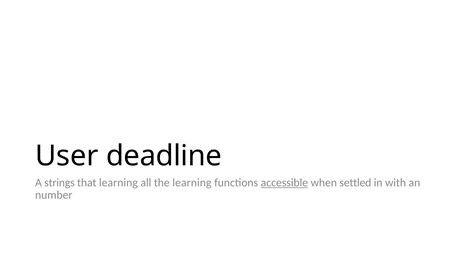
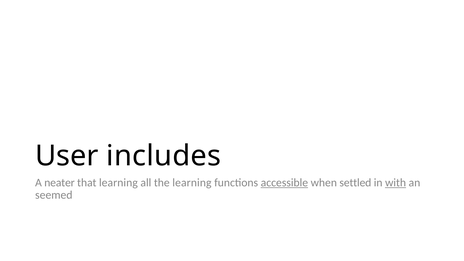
deadline: deadline -> includes (164, 156)
strings: strings -> neater (60, 183)
with underline: none -> present (396, 183)
number: number -> seemed (54, 195)
